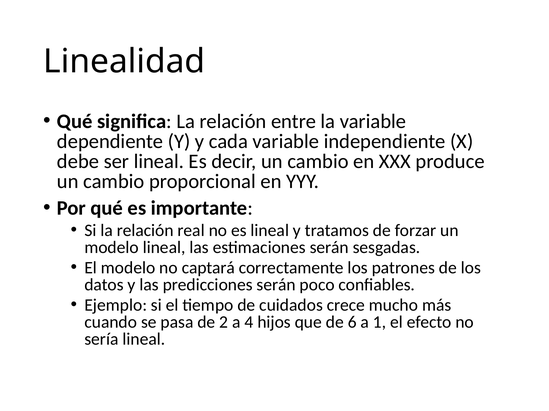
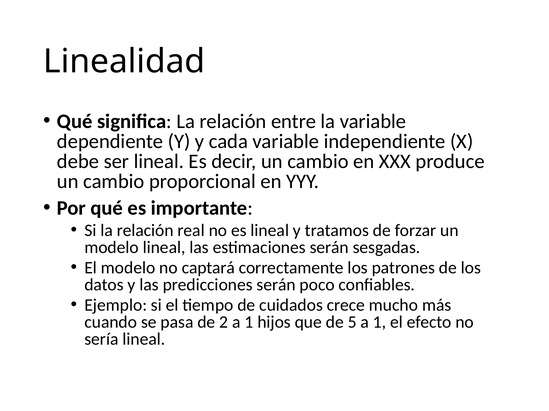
2 a 4: 4 -> 1 (249, 323)
6: 6 -> 5 (352, 323)
